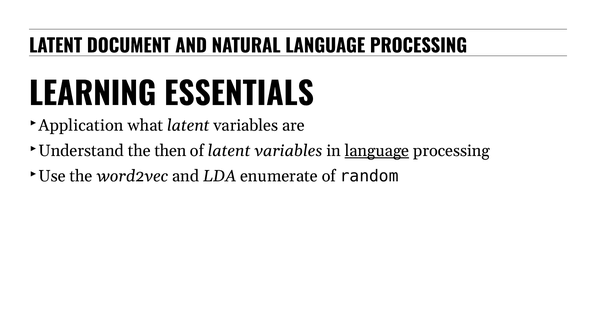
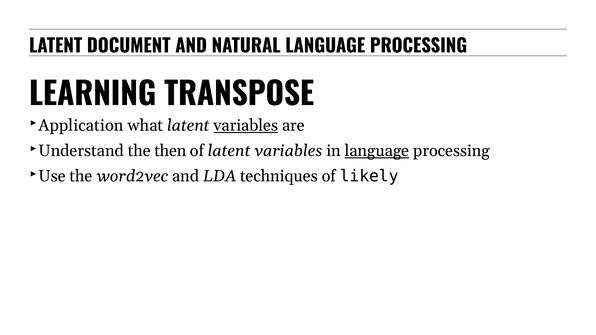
ESSENTIALS: ESSENTIALS -> TRANSPOSE (239, 95)
variables underline: none -> present (246, 125)
enumerate: enumerate -> techniques (279, 176)
random: random -> likely (369, 176)
